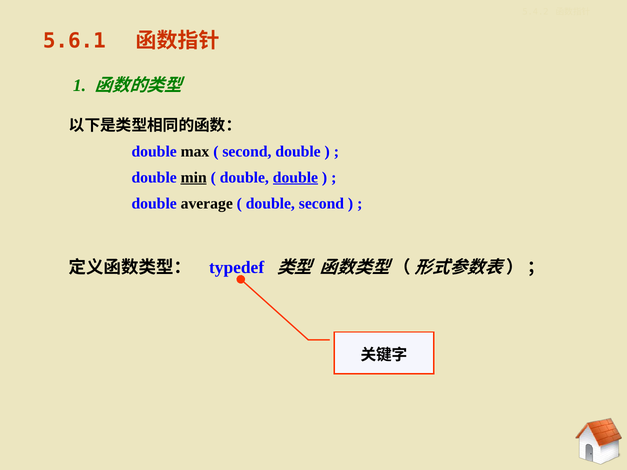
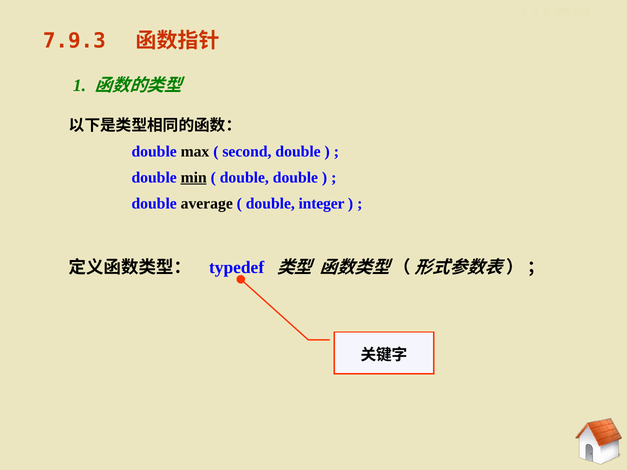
5.6.1: 5.6.1 -> 7.9.3 (74, 41)
double underline: present -> none (295, 178)
double second: second -> integer (322, 203)
